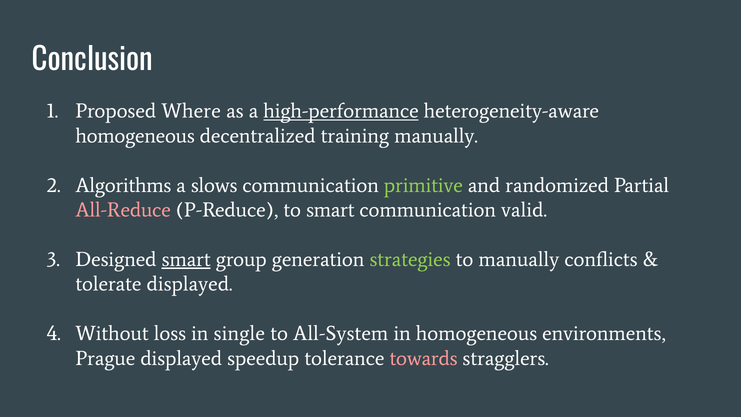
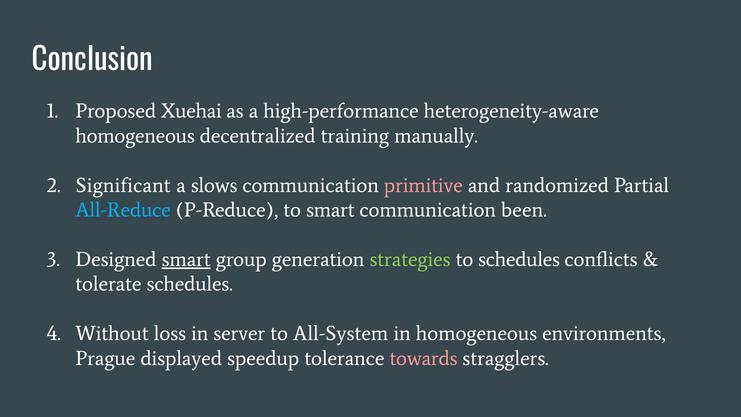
Where: Where -> Xuehai (191, 111)
high-performance underline: present -> none (341, 111)
Algorithms: Algorithms -> Significant (123, 185)
primitive colour: light green -> pink (423, 185)
All-Reduce colour: pink -> light blue (123, 210)
valid: valid -> been (524, 210)
to manually: manually -> schedules (519, 259)
tolerate displayed: displayed -> schedules (190, 284)
single: single -> server (239, 333)
